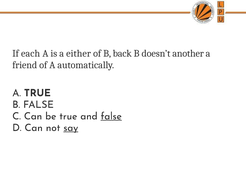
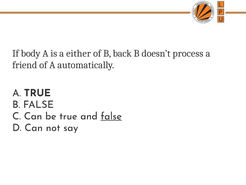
each: each -> body (31, 53)
another: another -> process (188, 53)
say underline: present -> none (71, 127)
